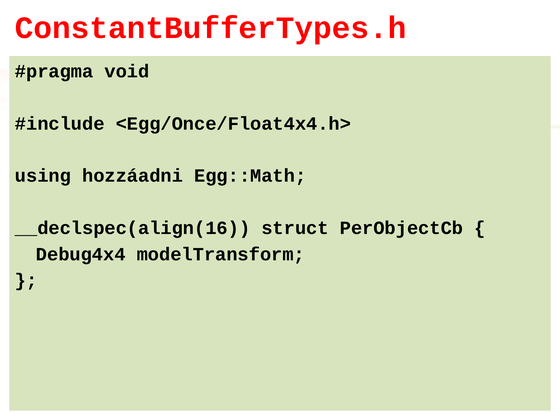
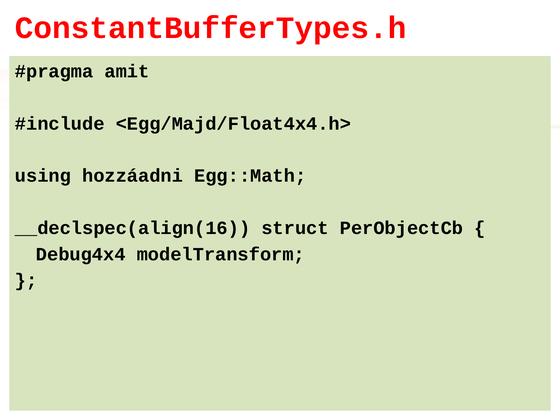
void: void -> amit (127, 71)
<Egg/Once/Float4x4.h>: <Egg/Once/Float4x4.h> -> <Egg/Majd/Float4x4.h> (233, 124)
